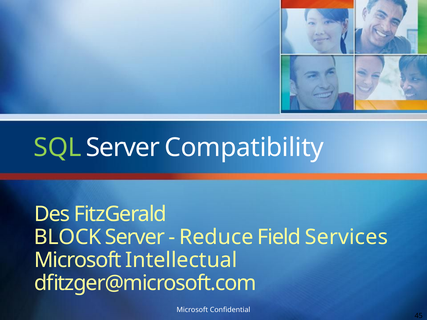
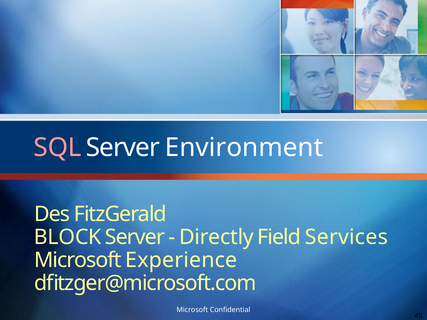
SQL colour: light green -> pink (58, 148)
Compatibility: Compatibility -> Environment (244, 148)
Reduce: Reduce -> Directly (216, 237)
Intellectual: Intellectual -> Experience (181, 260)
